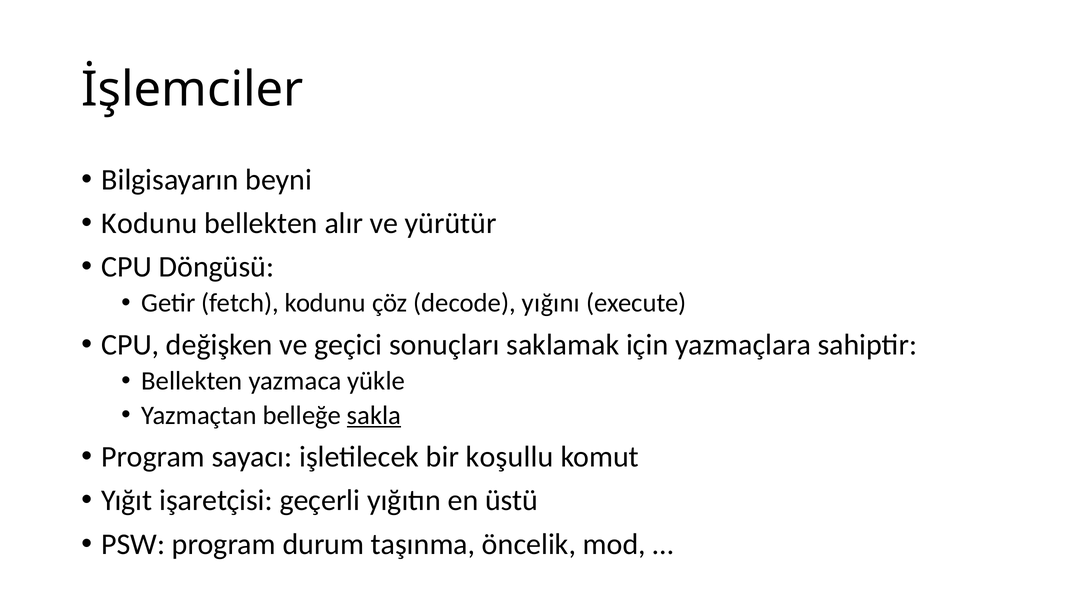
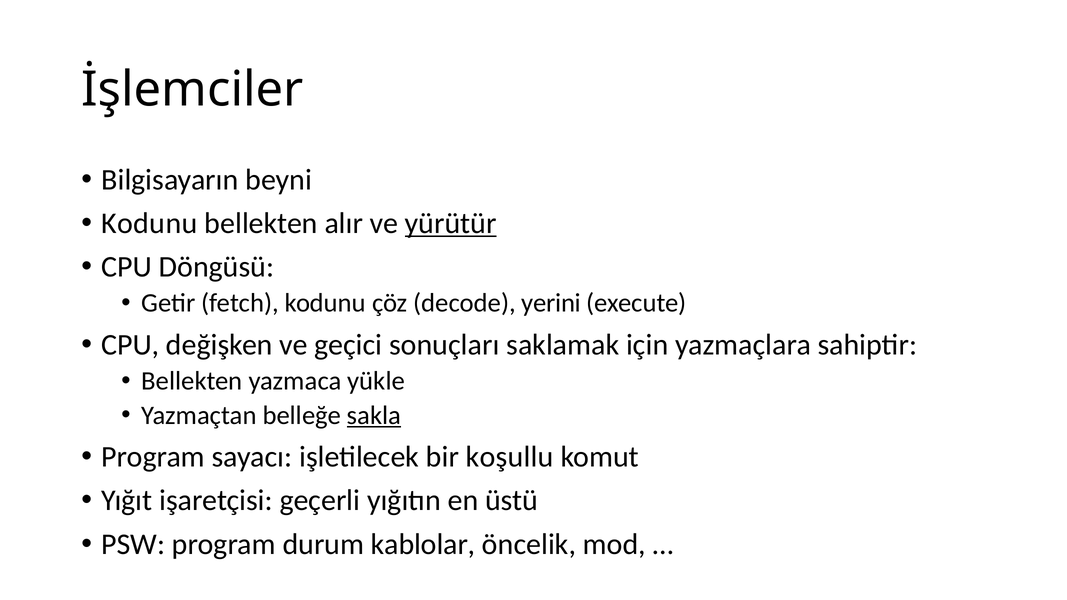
yürütür underline: none -> present (451, 223)
yığını: yığını -> yerini (551, 303)
taşınma: taşınma -> kablolar (423, 544)
